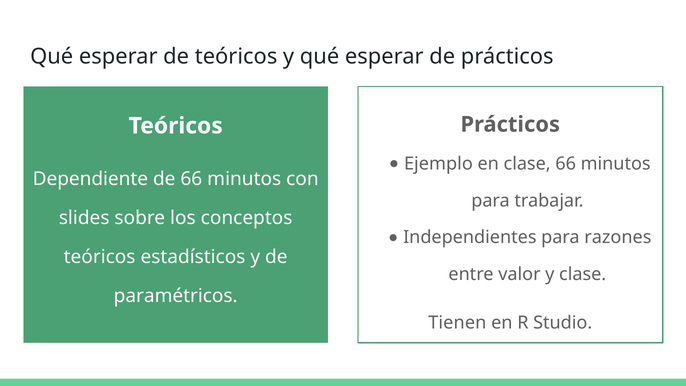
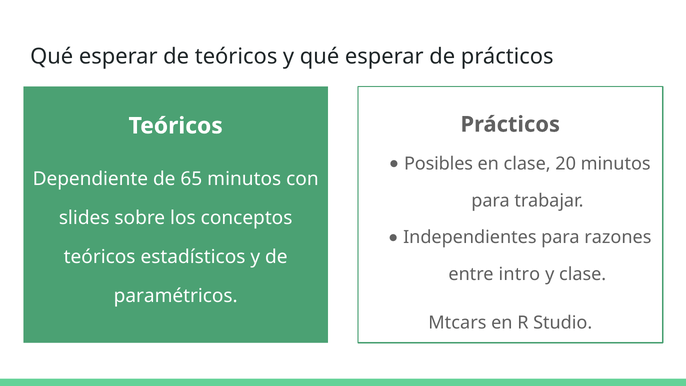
Ejemplo: Ejemplo -> Posibles (439, 164)
clase 66: 66 -> 20 (566, 164)
de 66: 66 -> 65 (191, 179)
valor: valor -> intro (519, 274)
Tienen: Tienen -> Mtcars (457, 323)
